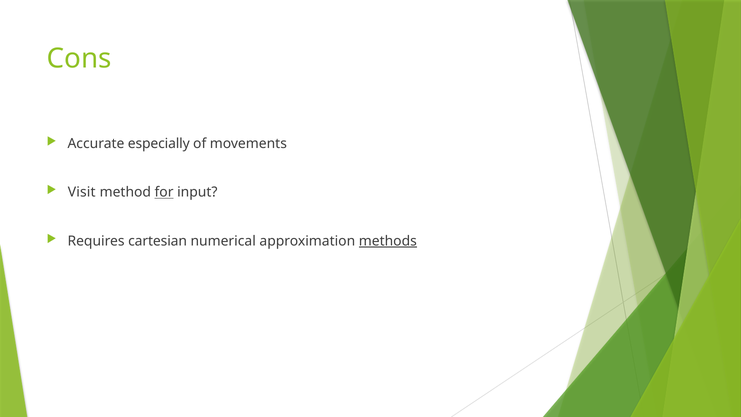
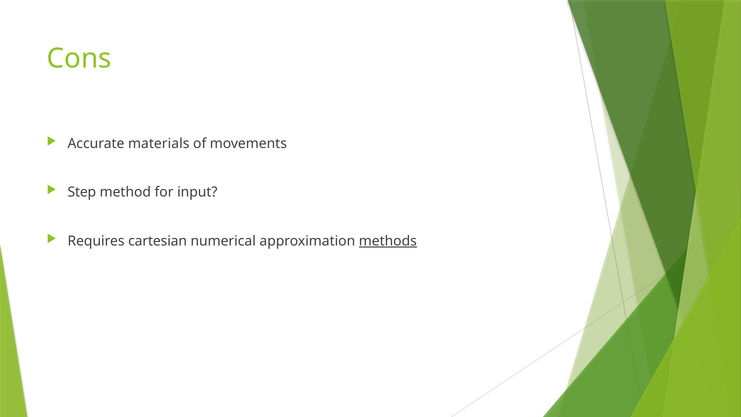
especially: especially -> materials (159, 143)
Visit: Visit -> Step (82, 192)
for underline: present -> none (164, 192)
